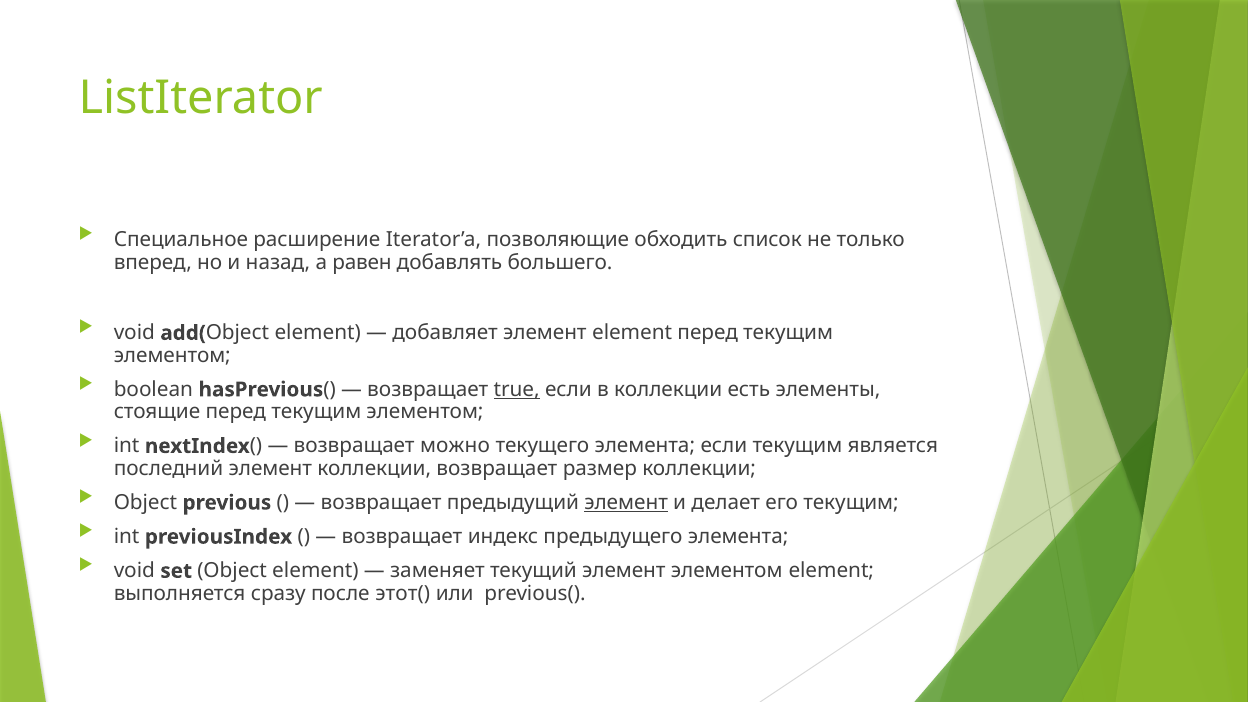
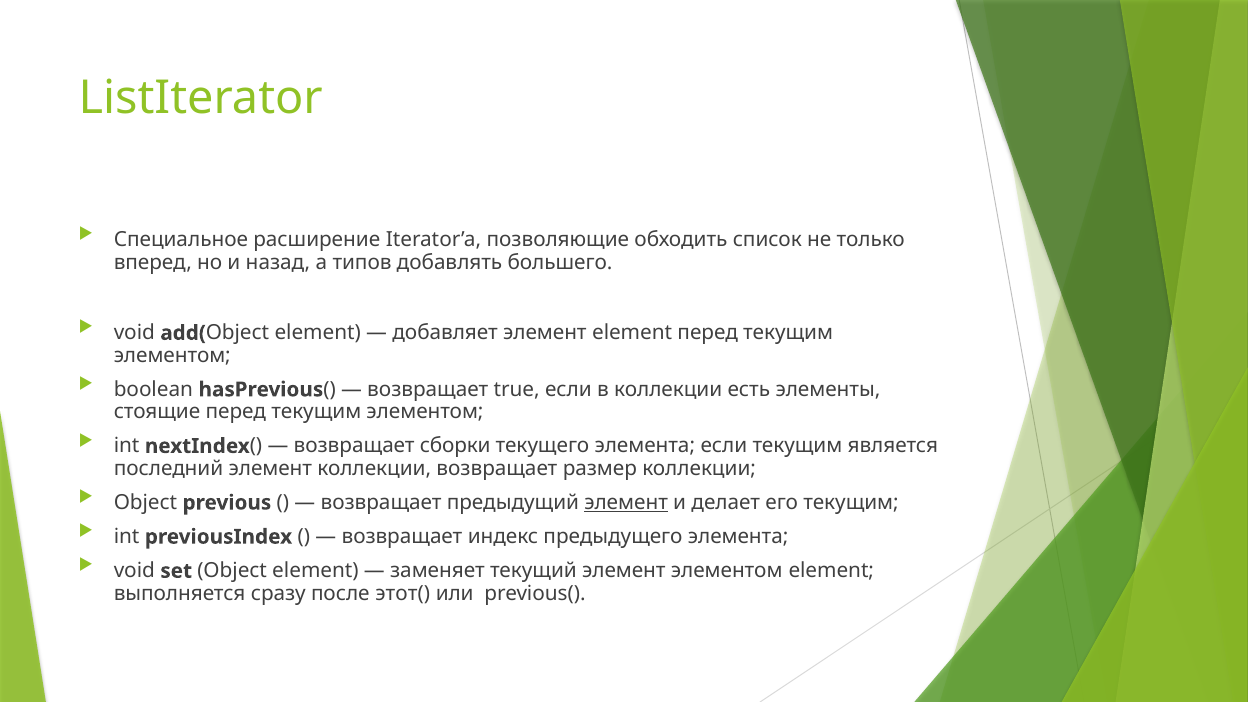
равен: равен -> типов (362, 262)
true underline: present -> none (517, 390)
можно: можно -> сборки (455, 446)
